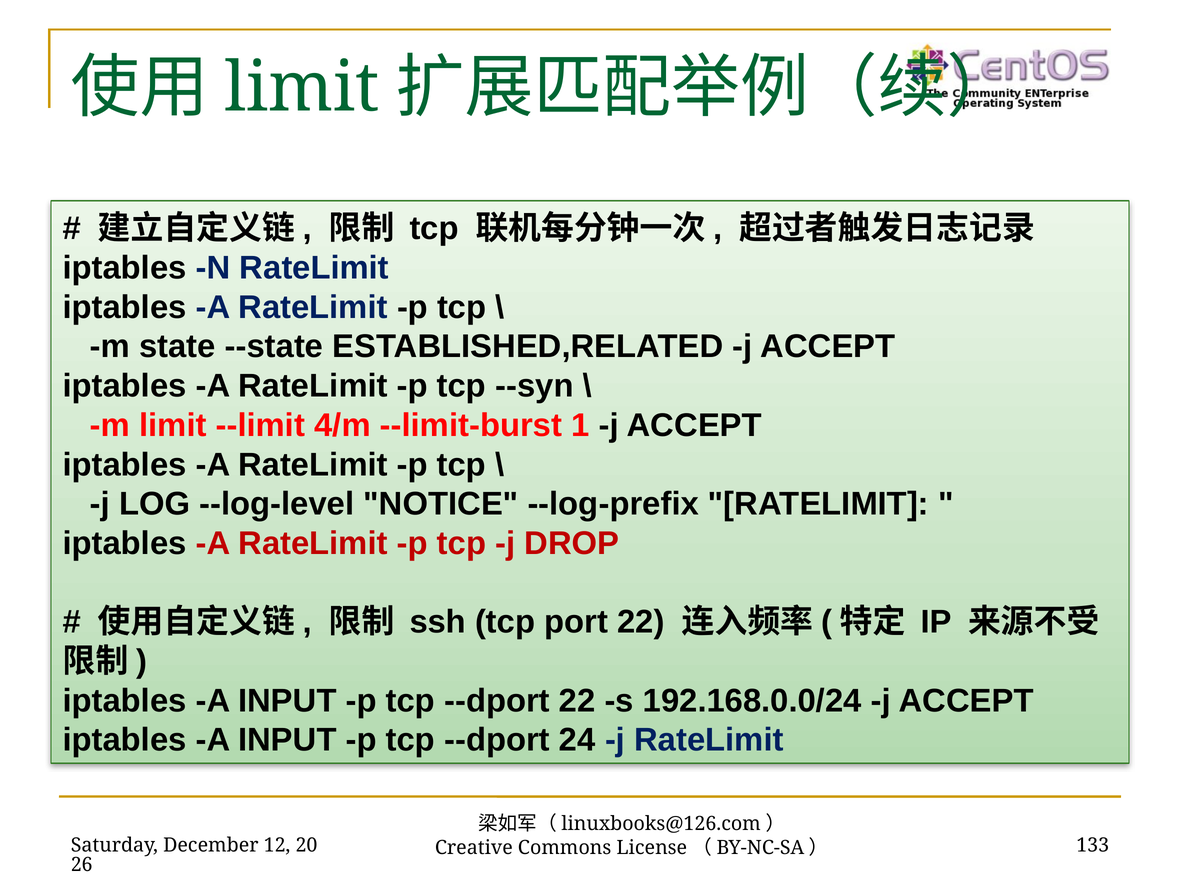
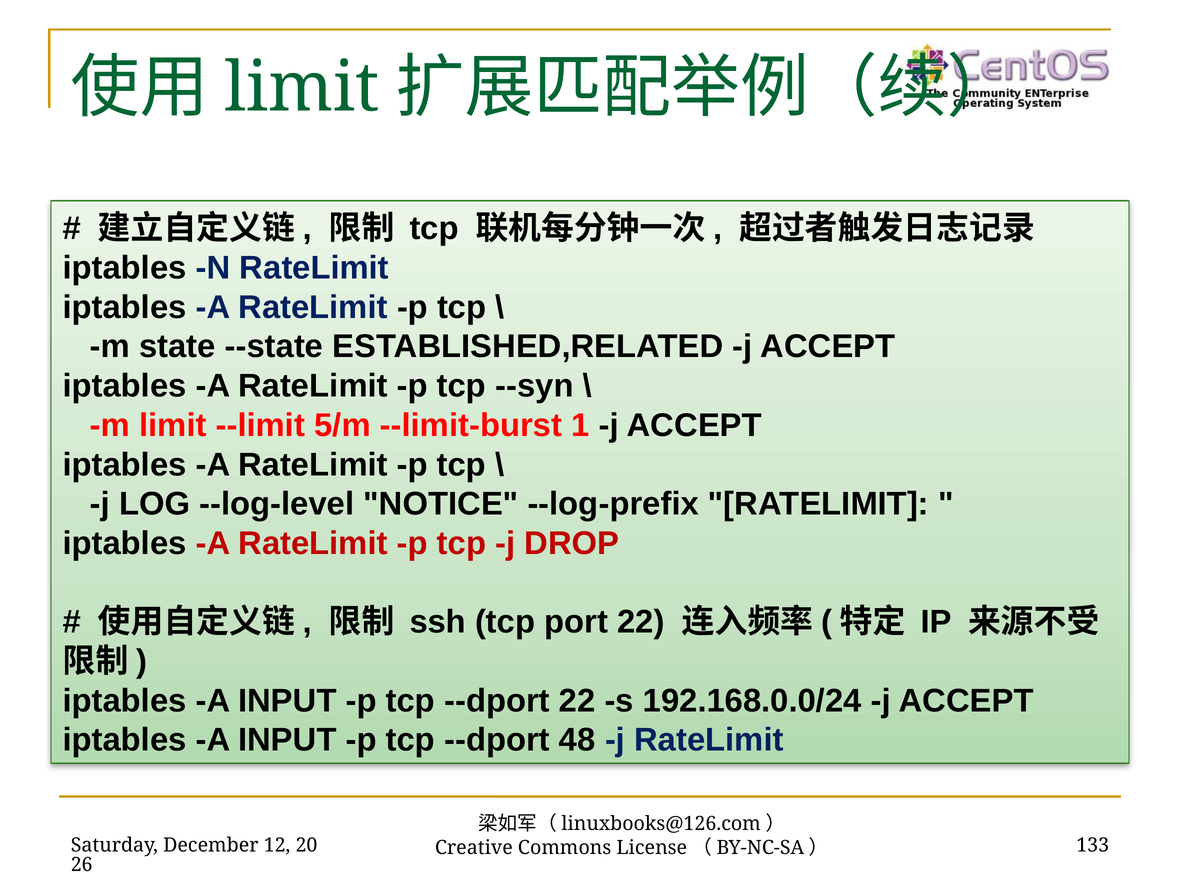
4/m: 4/m -> 5/m (342, 425)
24: 24 -> 48 (577, 740)
